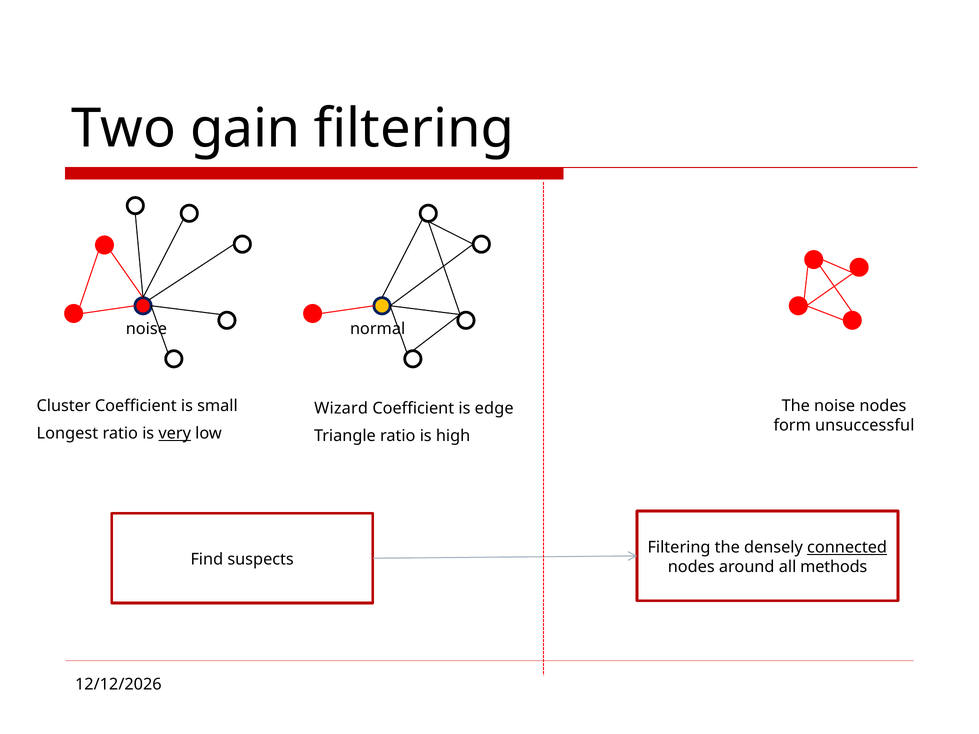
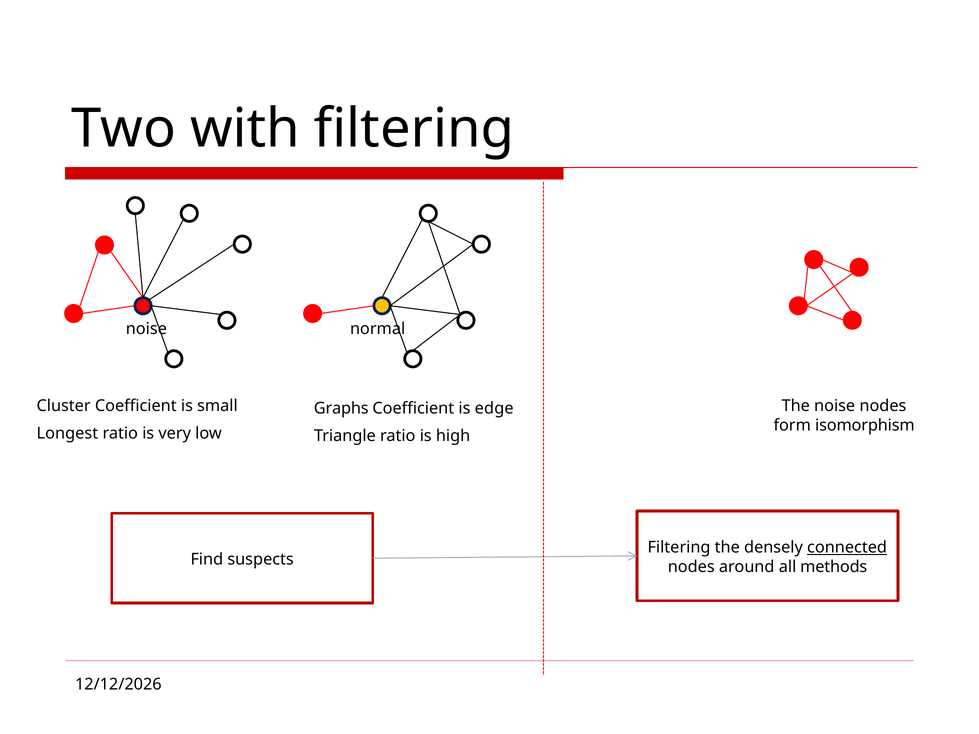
gain: gain -> with (245, 129)
Wizard: Wizard -> Graphs (341, 408)
unsuccessful: unsuccessful -> isomorphism (865, 426)
very underline: present -> none (175, 434)
